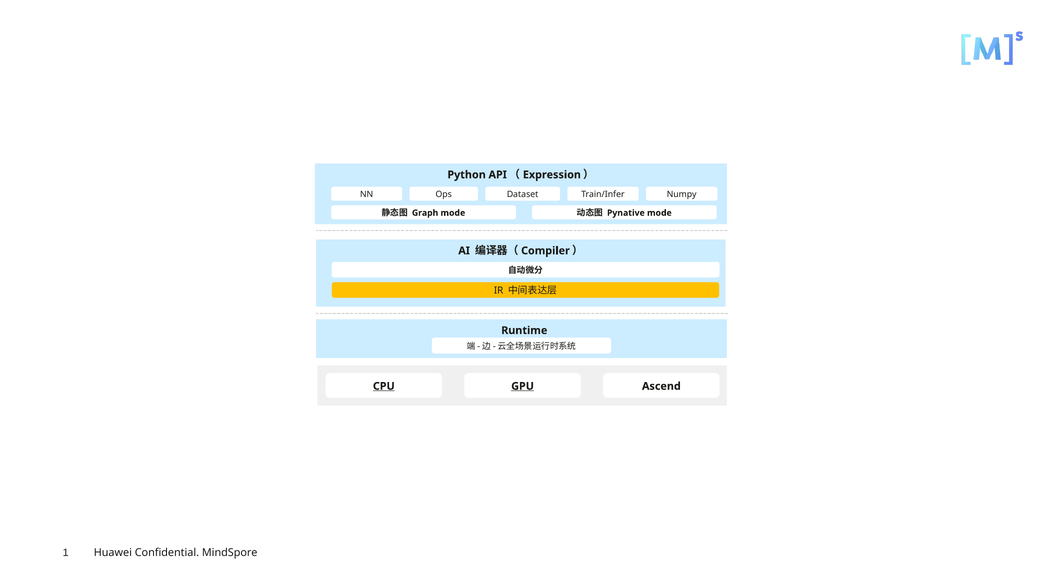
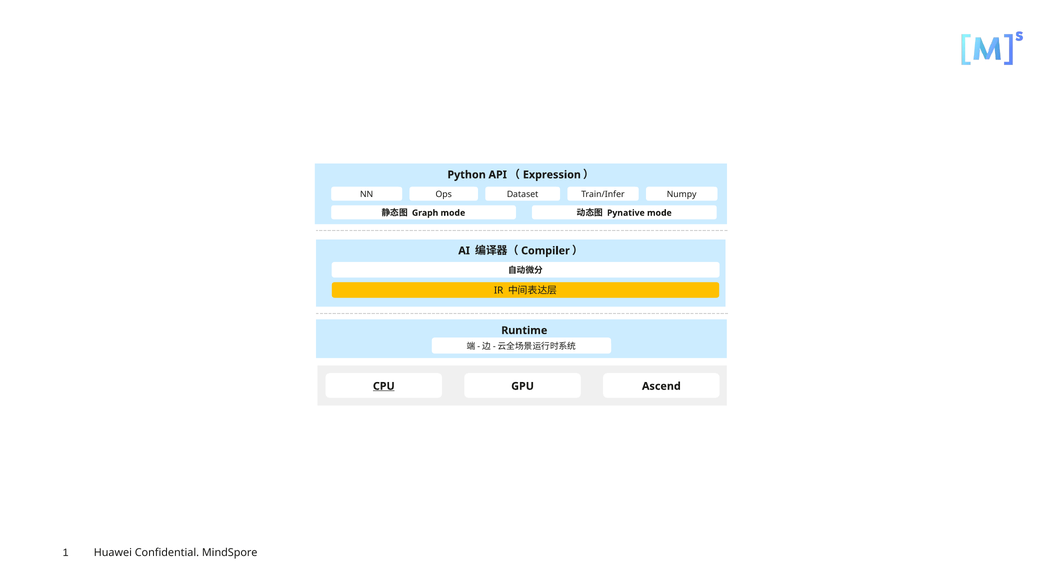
GPU underline: present -> none (523, 387)
